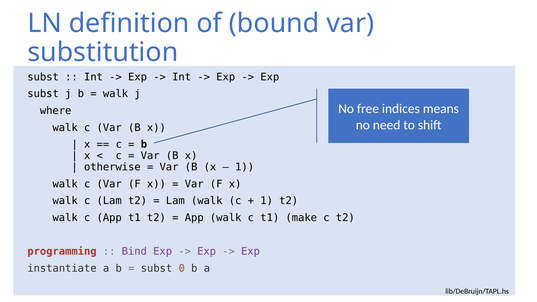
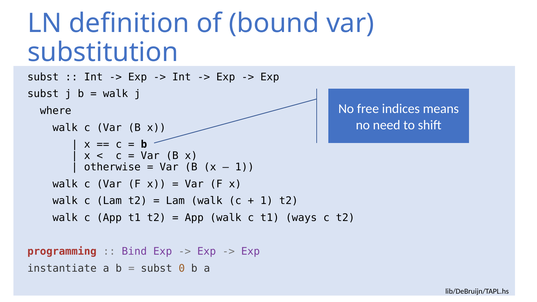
make: make -> ways (301, 218)
